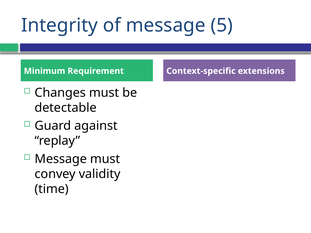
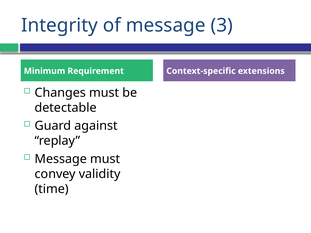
5: 5 -> 3 (222, 25)
